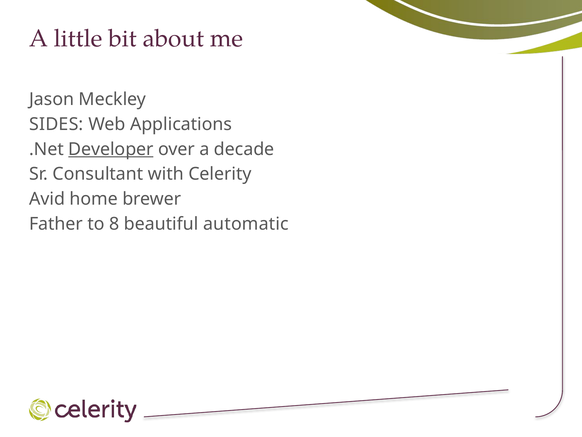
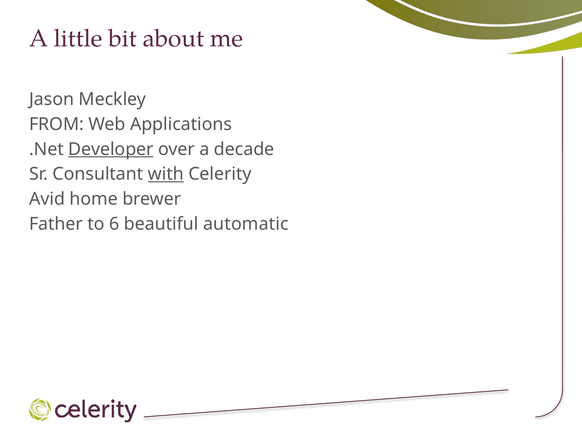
SIDES: SIDES -> FROM (56, 124)
with underline: none -> present (166, 174)
8: 8 -> 6 (114, 224)
